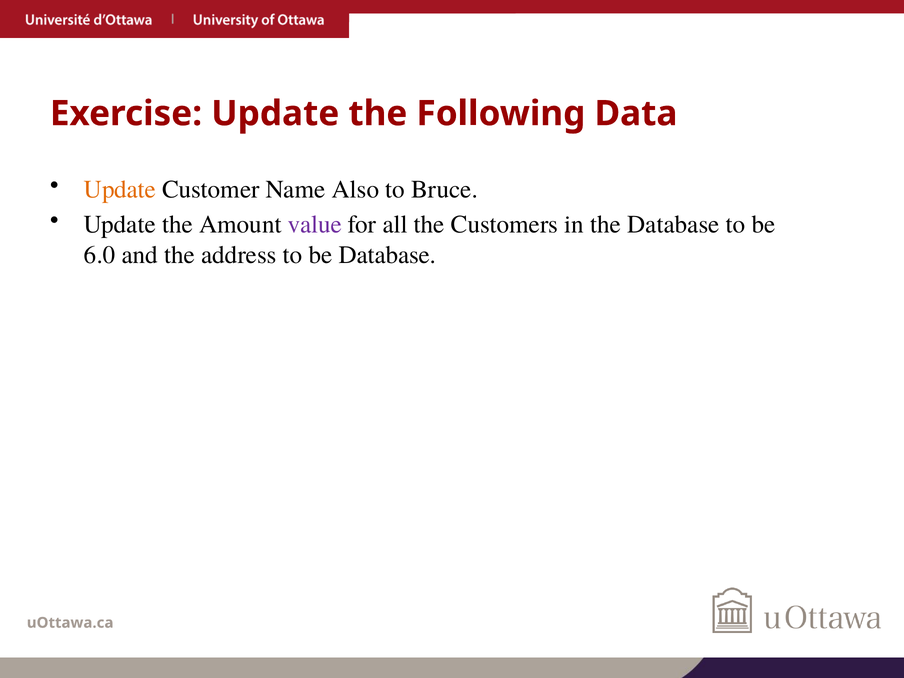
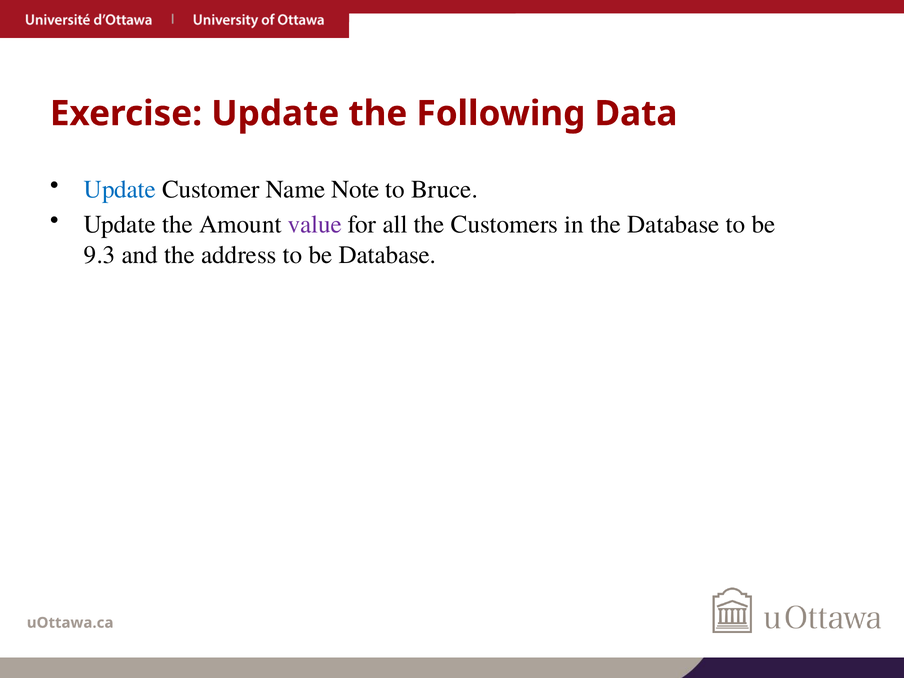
Update colour: orange -> blue (120, 189)
Also: Also -> Note (356, 189)
6.0: 6.0 -> 9.3 (100, 255)
